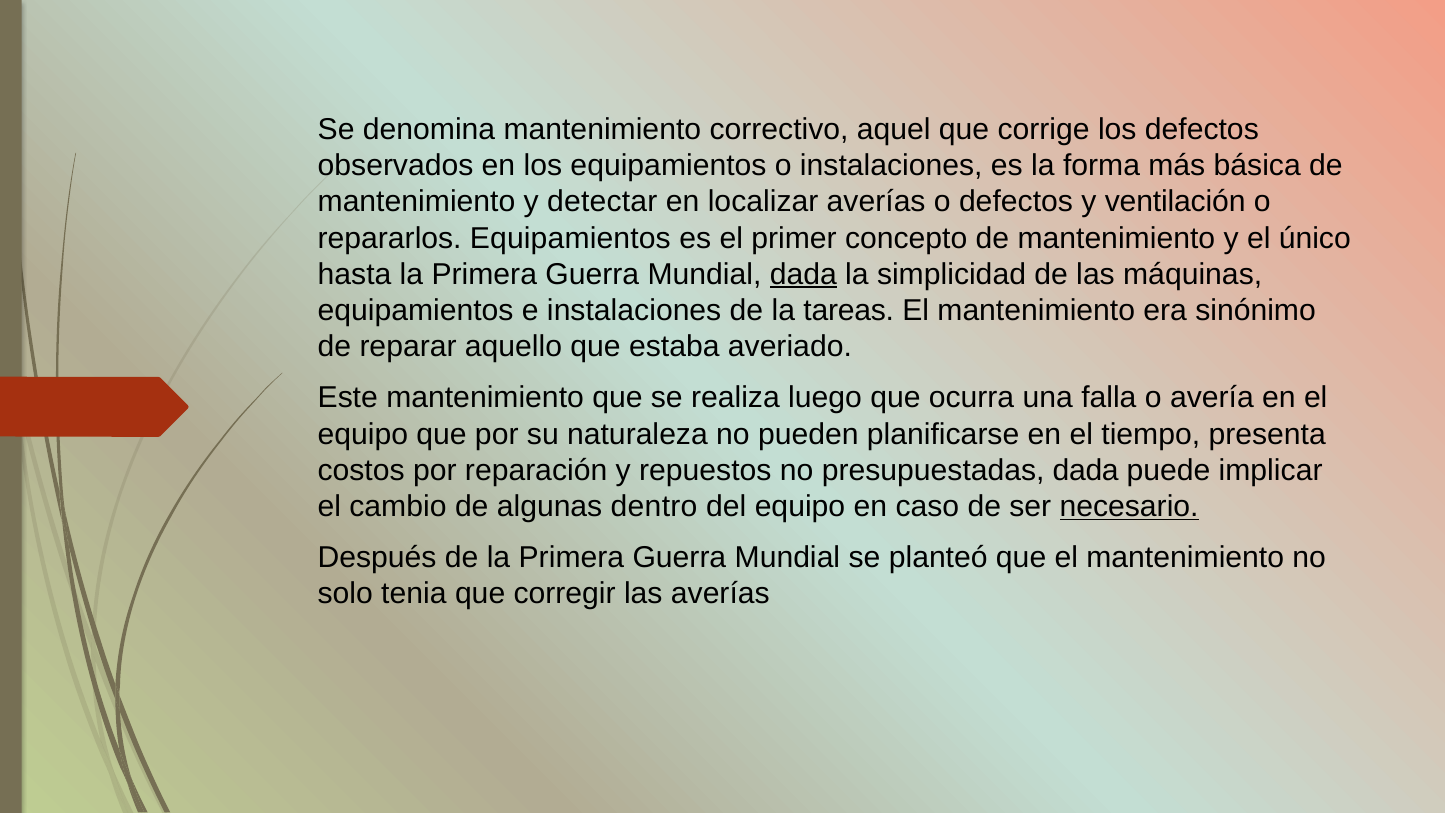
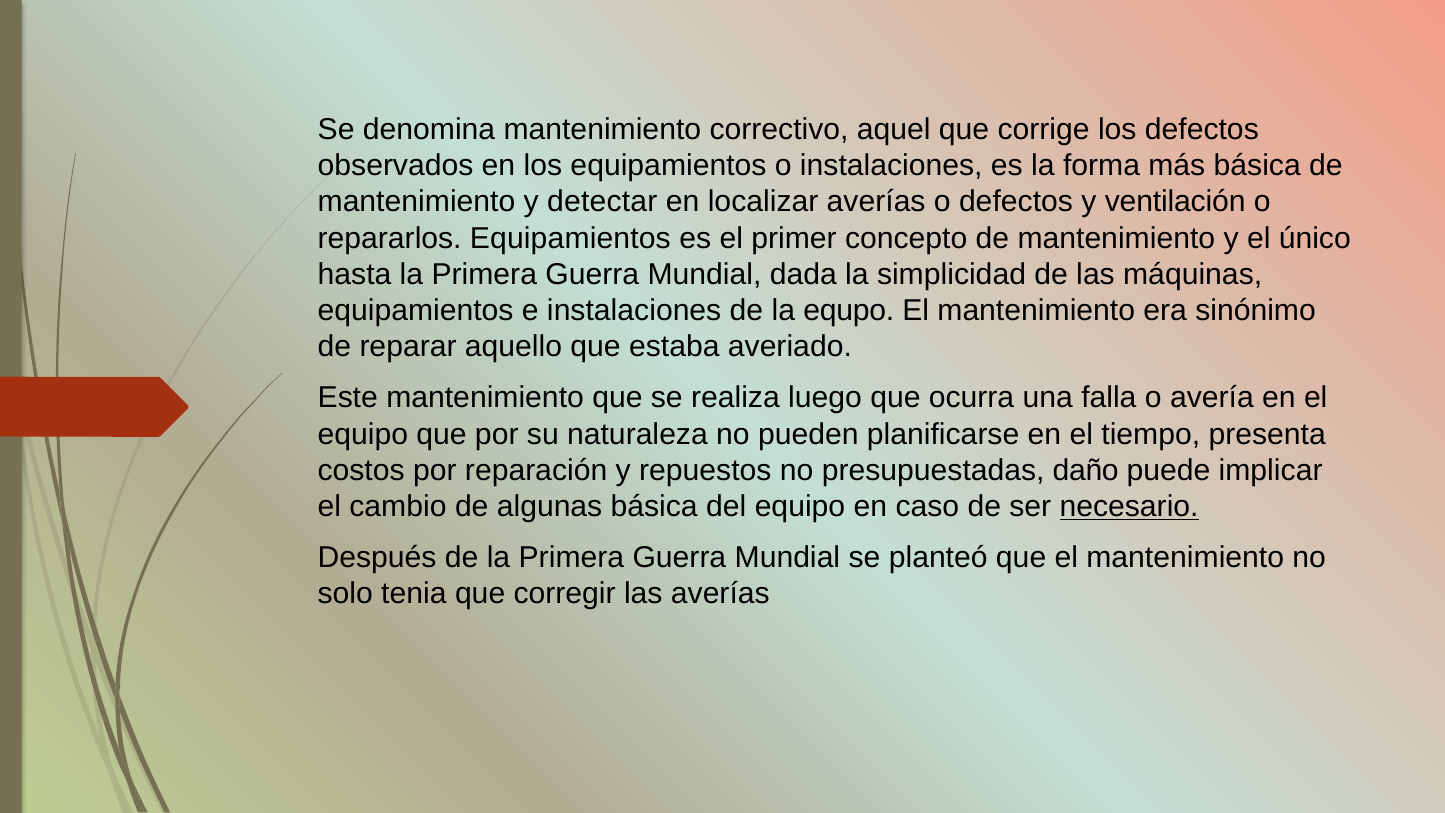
dada underline: present -> none (803, 274)
tareas: tareas -> equpo (849, 310)
presupuestadas dada: dada -> daño (1086, 470)
algunas dentro: dentro -> básica (654, 506)
